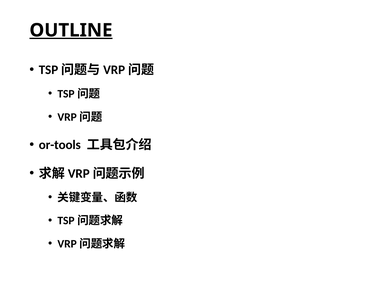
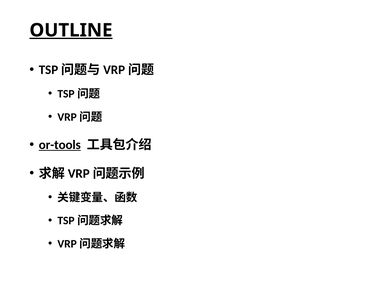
or-tools underline: none -> present (60, 145)
